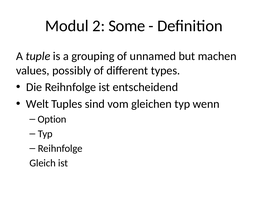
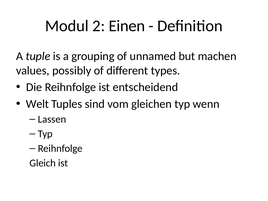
Some: Some -> Einen (127, 26)
Option: Option -> Lassen (52, 119)
